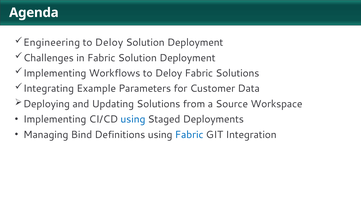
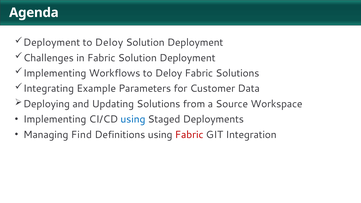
Engineering: Engineering -> Deployment (52, 43)
Bind: Bind -> Find (81, 135)
Fabric colour: blue -> red (189, 135)
